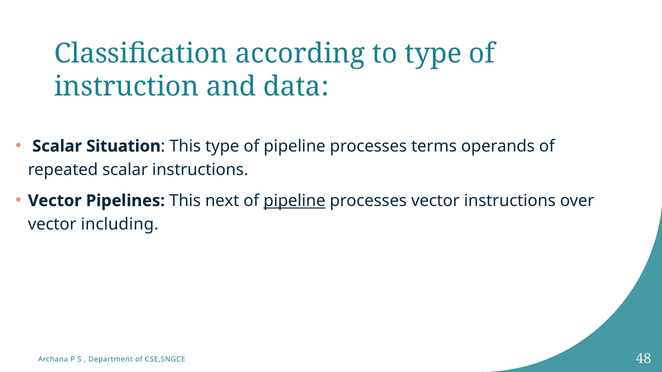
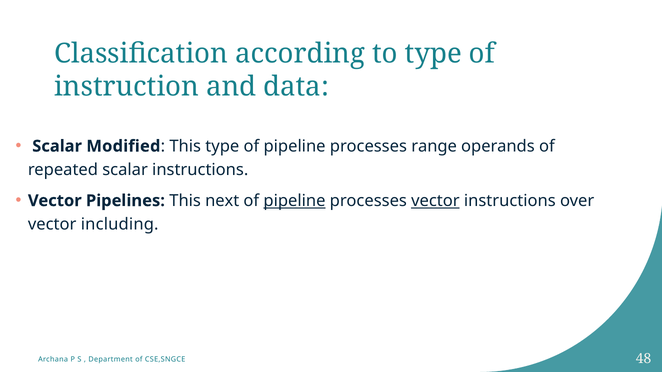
Situation: Situation -> Modified (123, 146)
terms: terms -> range (434, 146)
vector underline: none -> present (435, 201)
